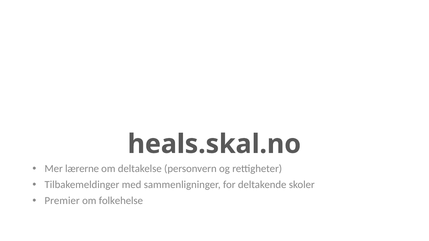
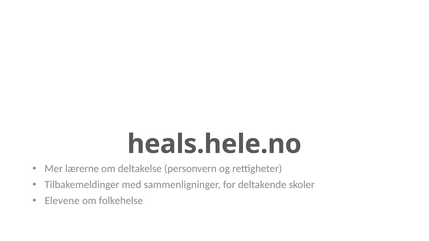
heals.skal.no: heals.skal.no -> heals.hele.no (214, 144)
Premier: Premier -> Elevene (62, 201)
